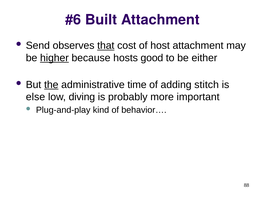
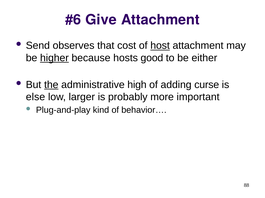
Built: Built -> Give (101, 20)
that underline: present -> none (106, 46)
host underline: none -> present (160, 46)
time: time -> high (137, 85)
stitch: stitch -> curse (207, 85)
diving: diving -> larger (82, 97)
